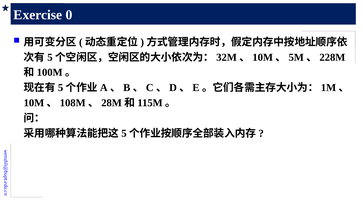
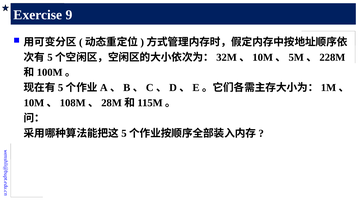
0: 0 -> 9 (69, 15)
